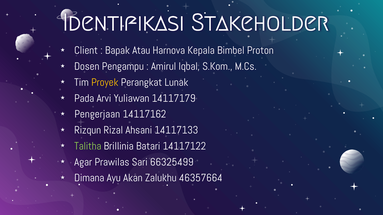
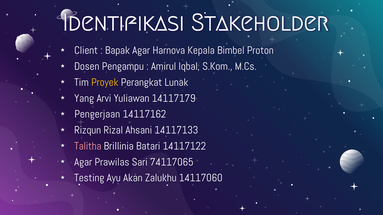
Bapak Atau: Atau -> Agar (141, 51)
Pada: Pada -> Yang (84, 98)
Talitha colour: light green -> pink (88, 146)
66325499: 66325499 -> 74117065 (172, 162)
Dimana: Dimana -> Testing (89, 178)
46357664: 46357664 -> 14117060 (201, 178)
